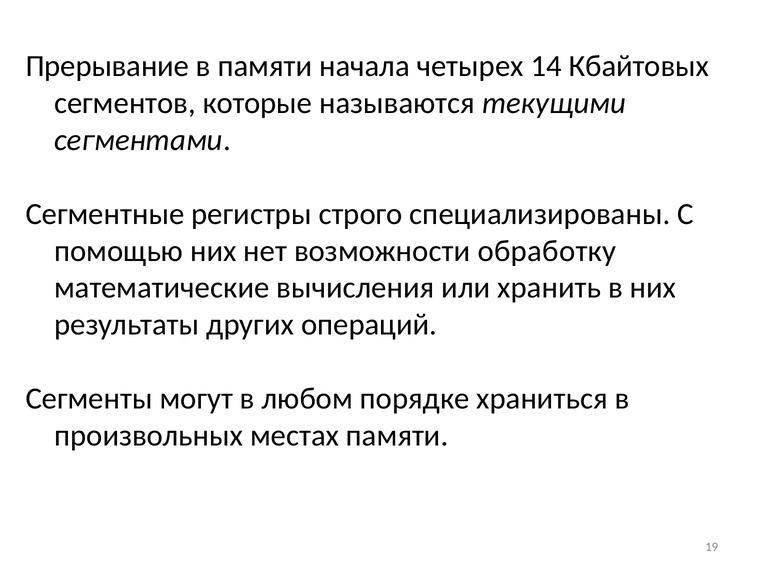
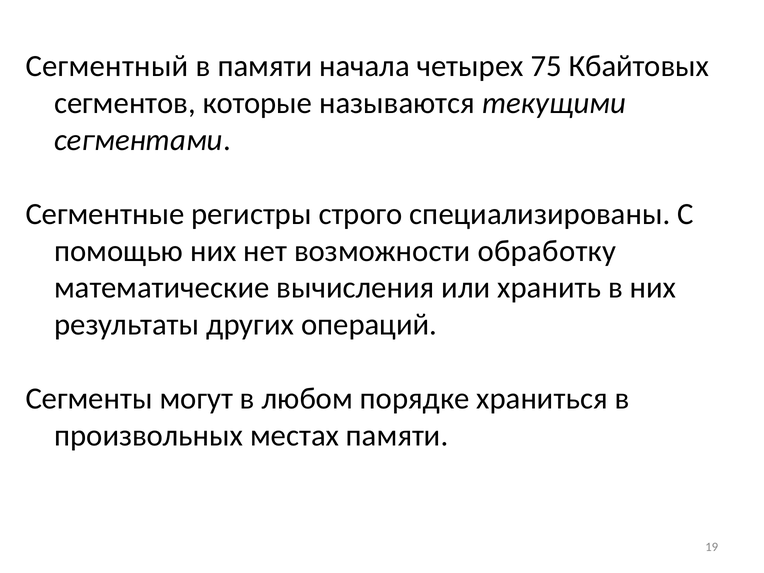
Прерывание: Прерывание -> Сегментный (107, 66)
14: 14 -> 75 (546, 66)
